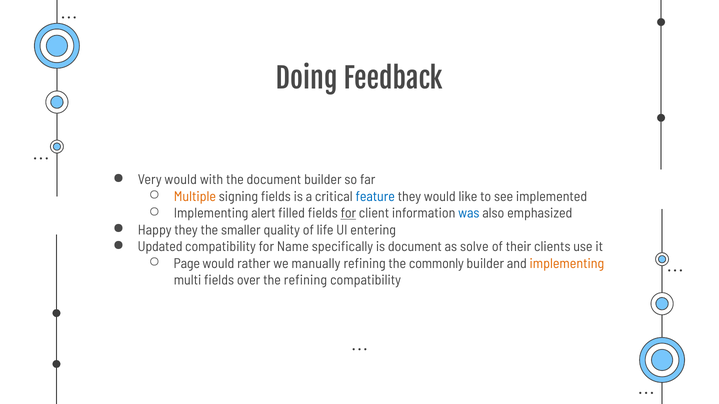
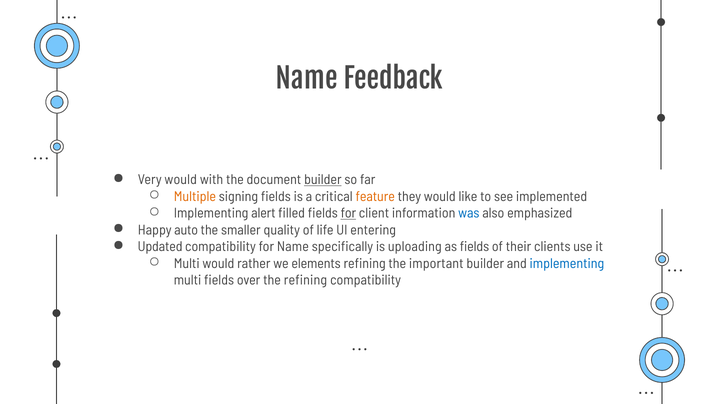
Doing: Doing -> Name (307, 80)
builder underline: none -> present (323, 180)
feature colour: blue -> orange (375, 197)
Happy they: they -> auto (186, 230)
is document: document -> uploading (415, 247)
as solve: solve -> fields (474, 247)
Page: Page -> Multi (187, 264)
manually: manually -> elements (316, 264)
commonly: commonly -> important (436, 264)
implementing colour: orange -> blue (567, 264)
